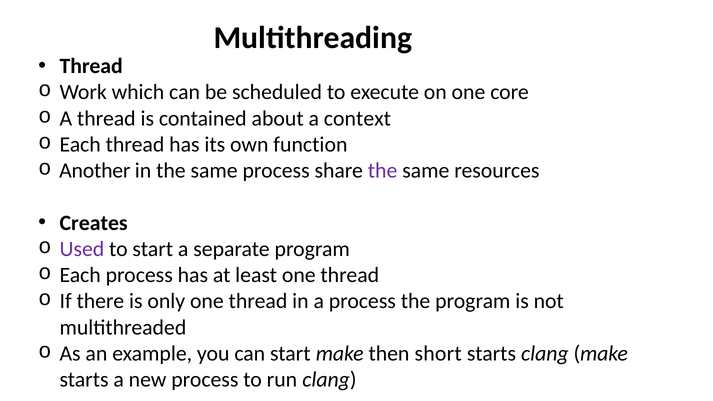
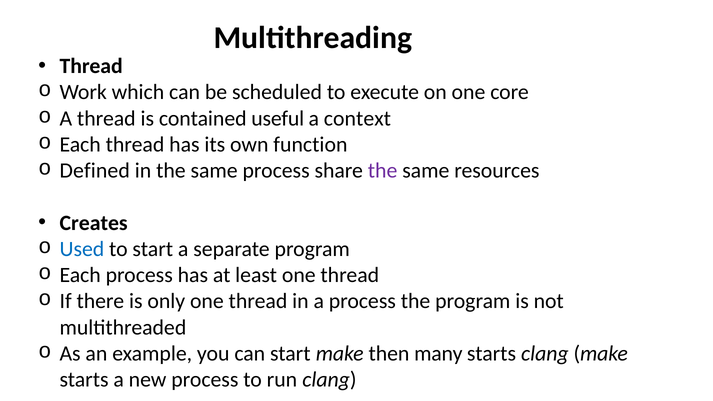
about: about -> useful (278, 118)
Another: Another -> Defined (95, 171)
Used colour: purple -> blue (82, 249)
short: short -> many (438, 354)
